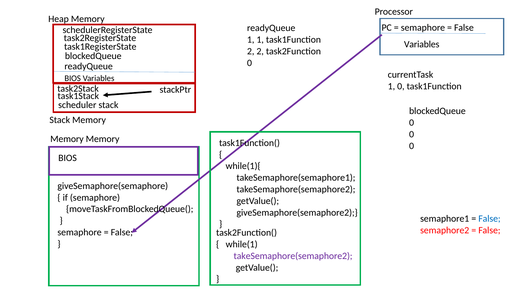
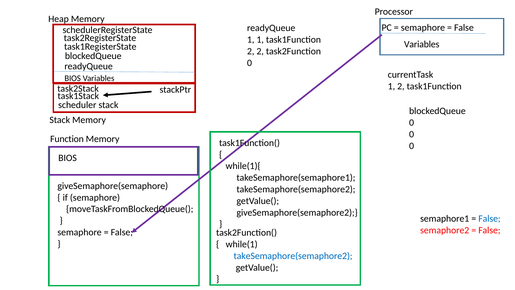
1 0: 0 -> 2 (401, 86)
Memory: Memory -> Function (67, 139)
takeSemaphore(semaphore2 colour: purple -> blue (293, 256)
